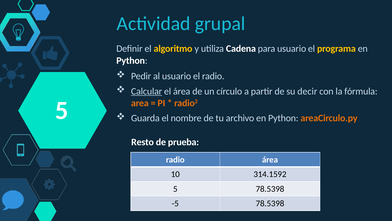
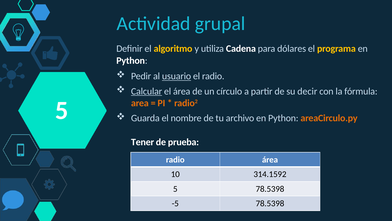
para usuario: usuario -> dólares (292, 49)
usuario underline: none -> present (177, 76)
Resto: Resto -> Tener (143, 142)
